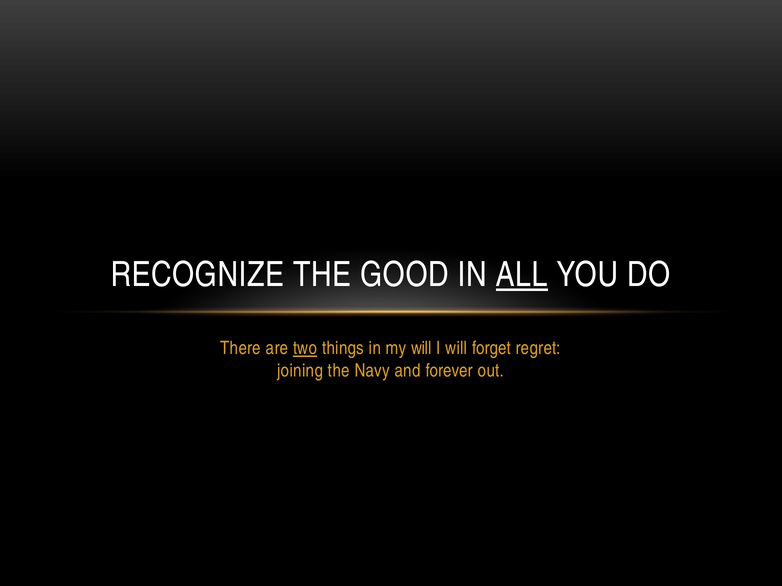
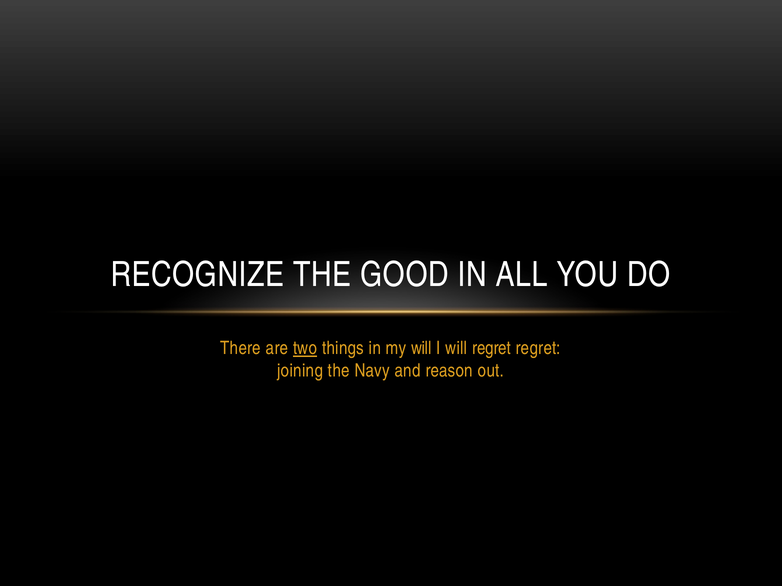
ALL underline: present -> none (522, 275)
will forget: forget -> regret (492, 349)
forever: forever -> reason (449, 371)
